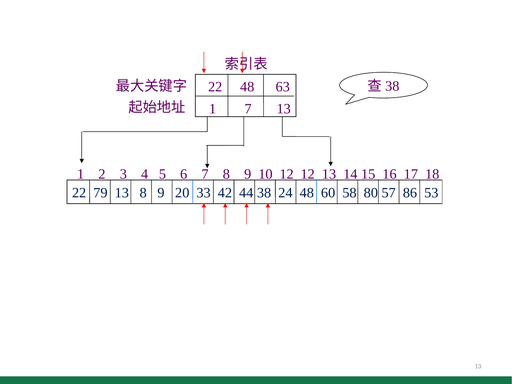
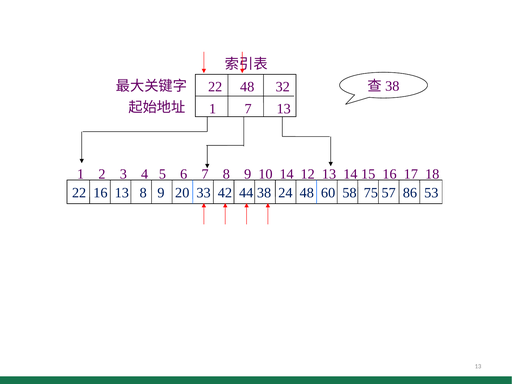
63: 63 -> 32 (283, 87)
10 12: 12 -> 14 (287, 174)
22 79: 79 -> 16 (100, 193)
80: 80 -> 75 (371, 193)
